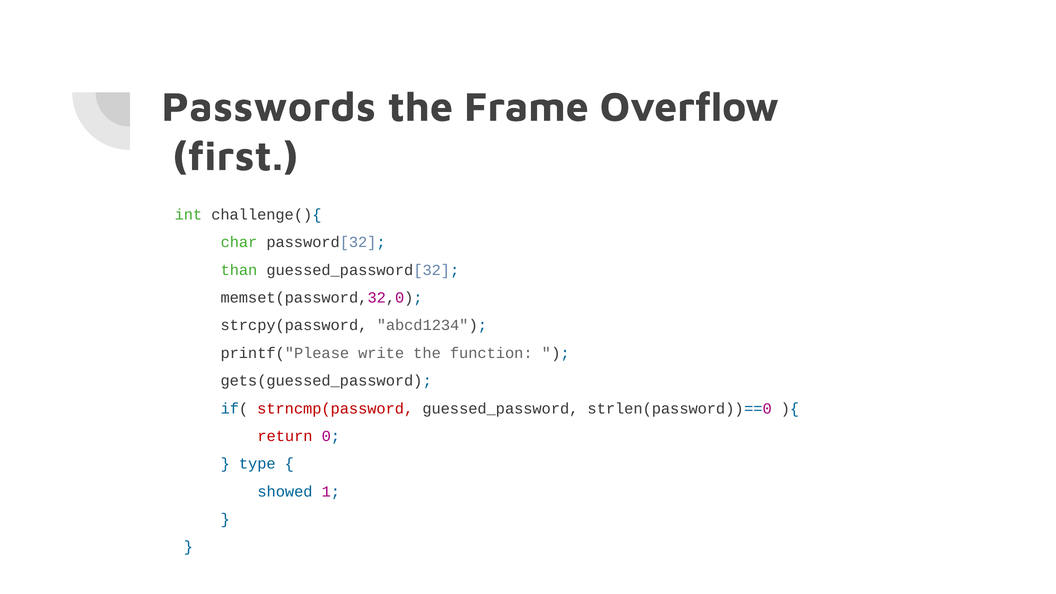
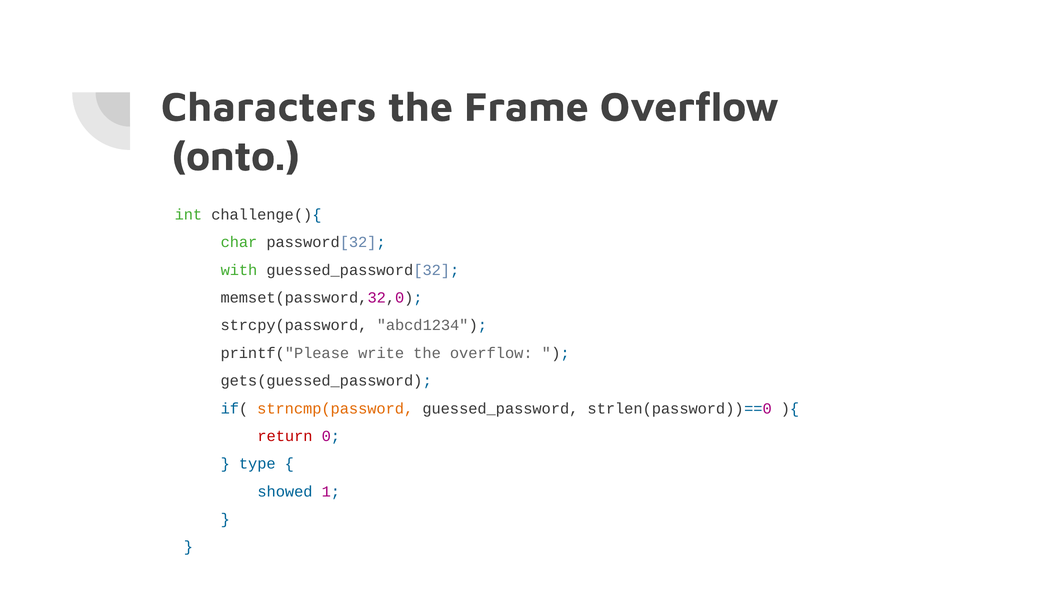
Passwords: Passwords -> Characters (269, 107)
first: first -> onto (236, 157)
than: than -> with (239, 270)
the function: function -> overflow (491, 353)
strncmp(password colour: red -> orange (335, 408)
